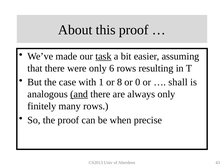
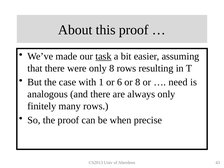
only 6: 6 -> 8 (112, 68)
8: 8 -> 6 (120, 82)
or 0: 0 -> 8 (138, 82)
shall: shall -> need (178, 82)
and underline: present -> none (79, 94)
